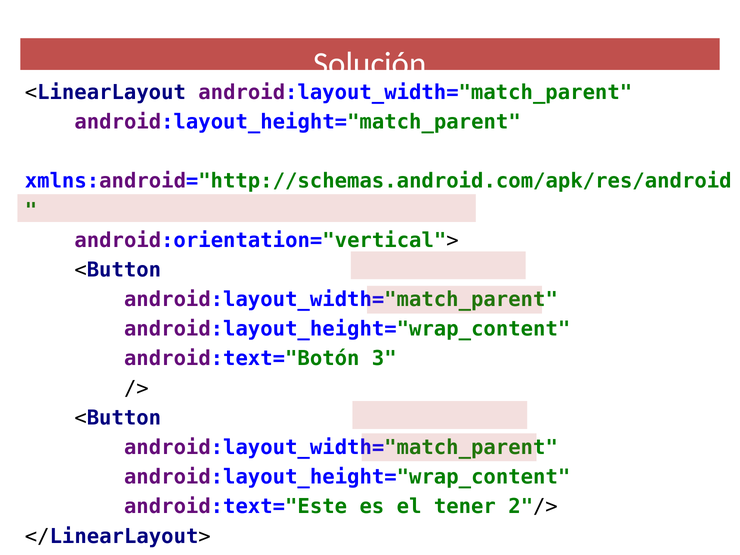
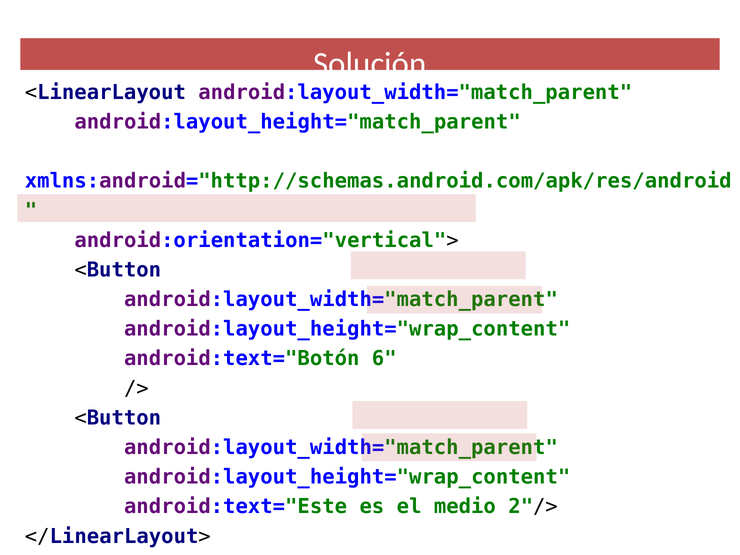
3: 3 -> 6 (384, 359)
tener: tener -> medio (465, 507)
